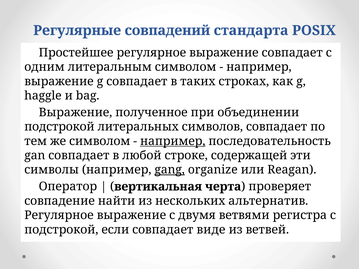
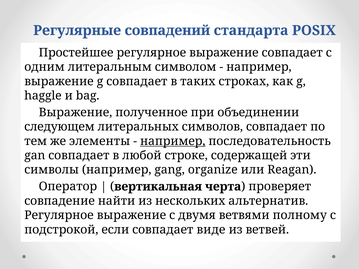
подстрокой: подстрокой -> следующем (59, 127)
же символом: символом -> элементы (100, 141)
gang underline: present -> none (170, 170)
регистра: регистра -> полному (300, 215)
